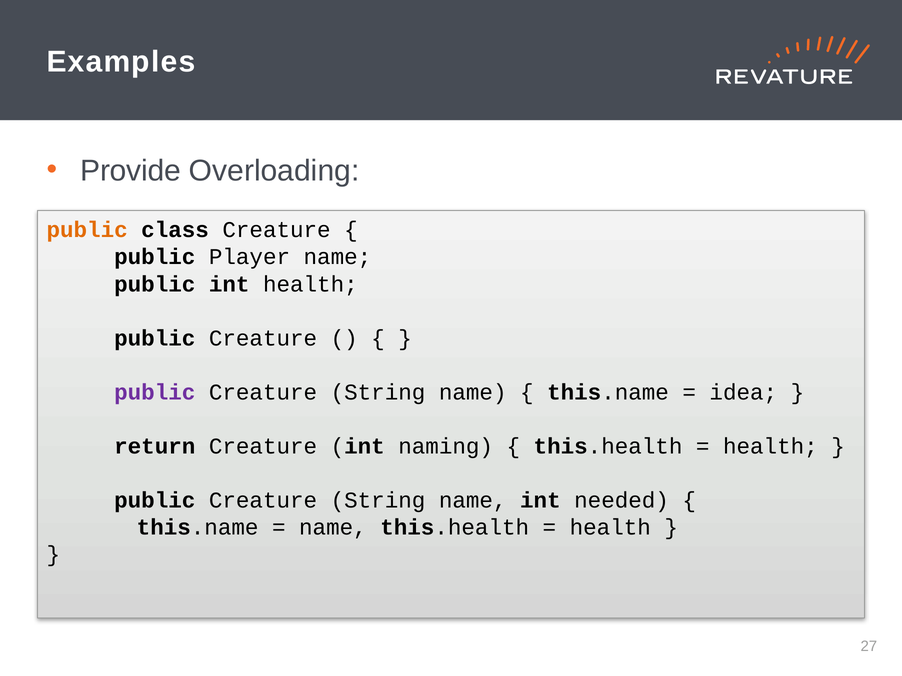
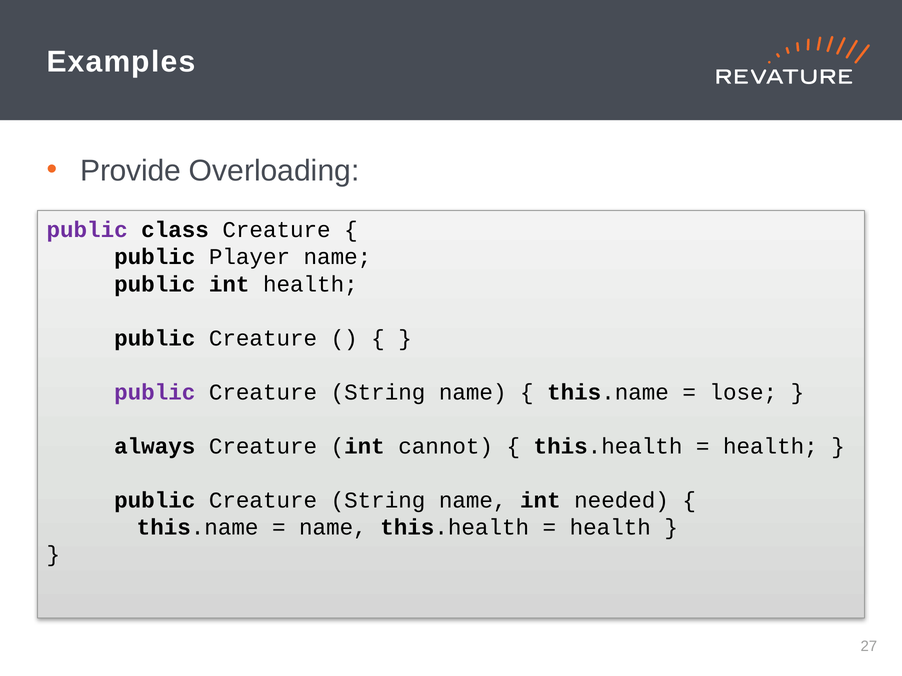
public colour: orange -> purple (87, 230)
idea: idea -> lose (743, 393)
return: return -> always (155, 447)
naming: naming -> cannot (446, 447)
